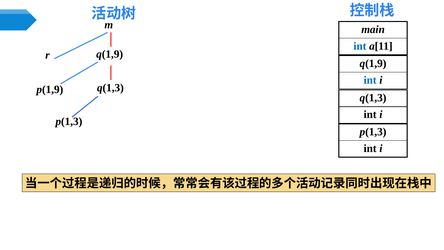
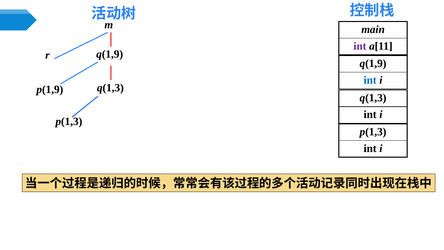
int colour: blue -> purple (360, 46)
